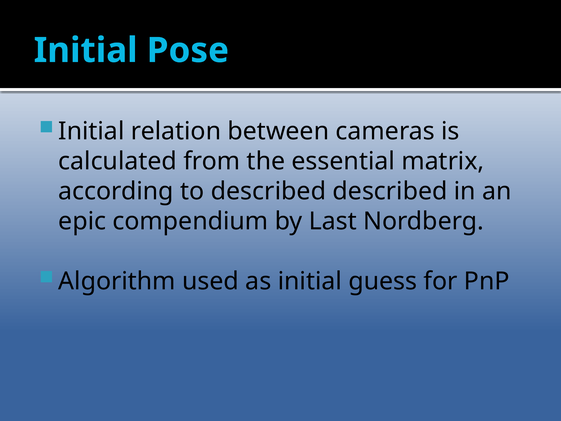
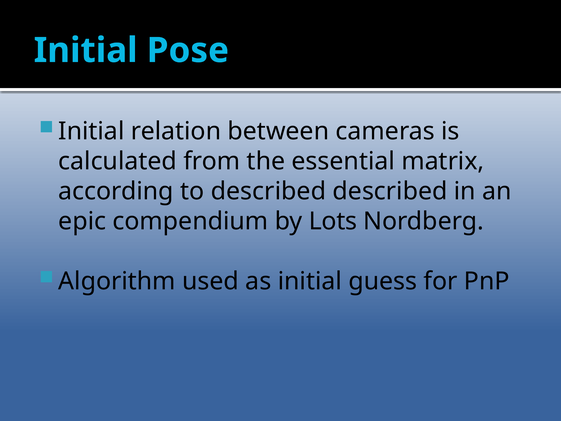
Last: Last -> Lots (333, 221)
